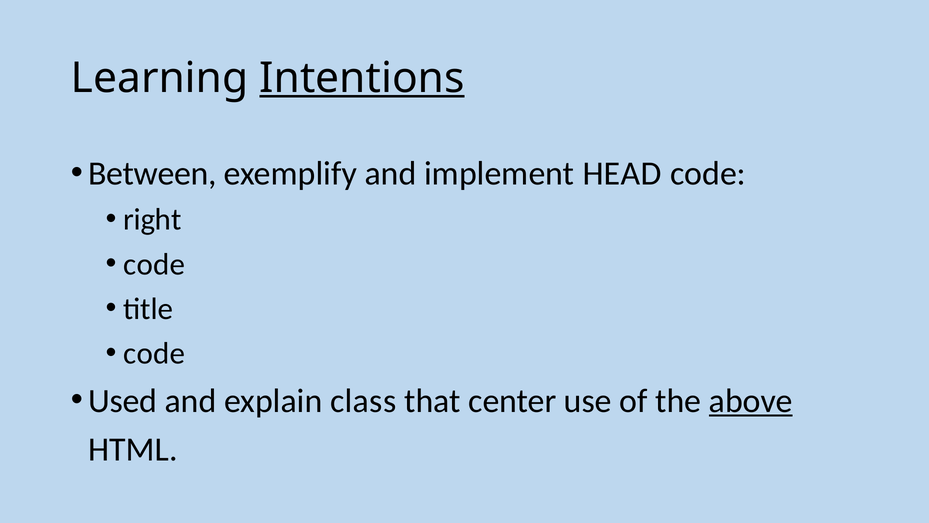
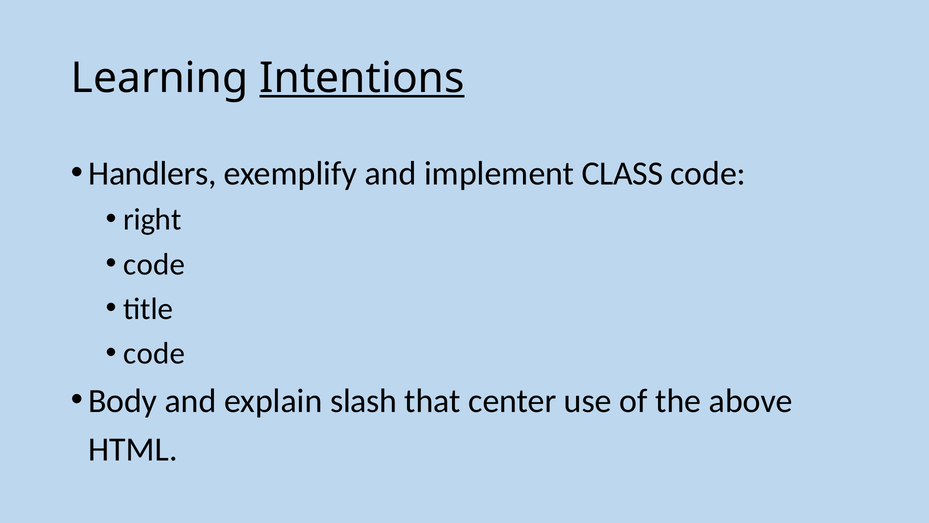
Between: Between -> Handlers (152, 173)
HEAD: HEAD -> CLASS (622, 173)
Used: Used -> Body (123, 401)
class: class -> slash (364, 401)
above underline: present -> none (751, 401)
